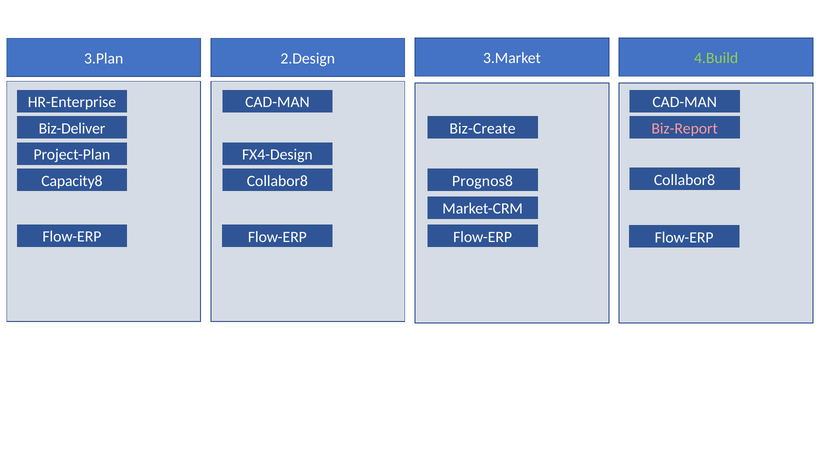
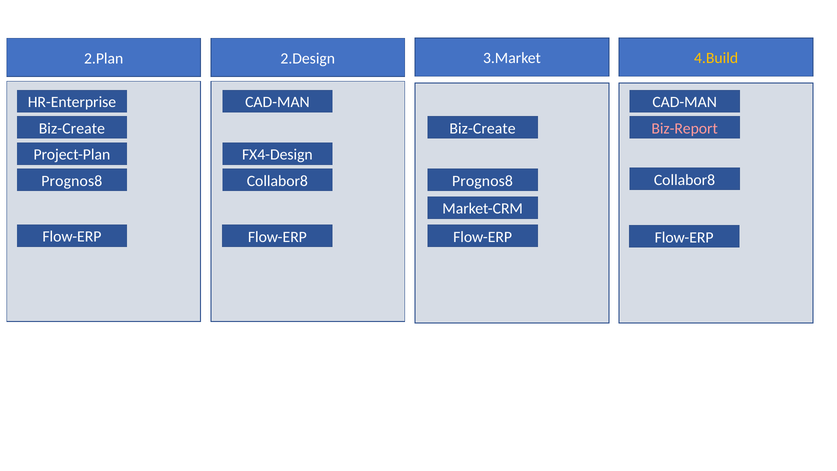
3.Plan: 3.Plan -> 2.Plan (104, 58)
4.Build colour: light green -> yellow (716, 58)
Biz-Deliver: Biz-Deliver -> Biz-Create (72, 128)
Capacity8: Capacity8 -> Prognos8 (72, 181)
